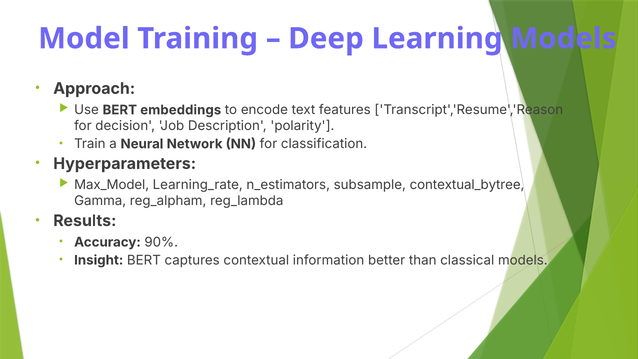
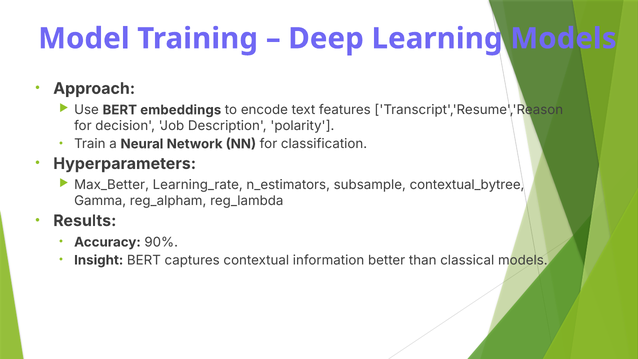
Max_Model: Max_Model -> Max_Better (112, 185)
